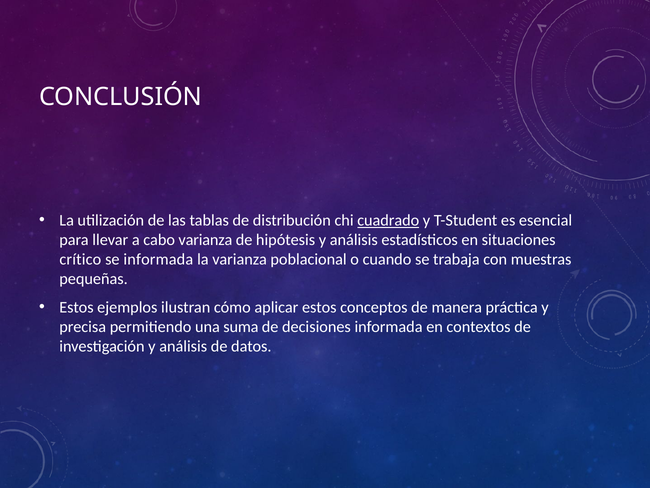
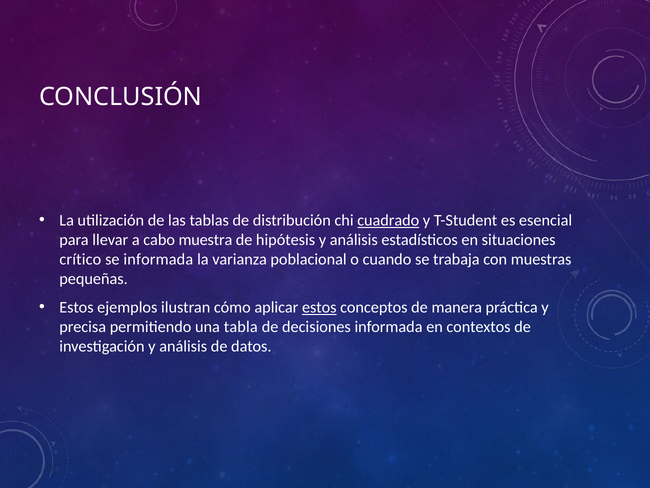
cabo varianza: varianza -> muestra (205, 240)
estos underline: none -> present (319, 307)
suma: suma -> tabla (241, 327)
